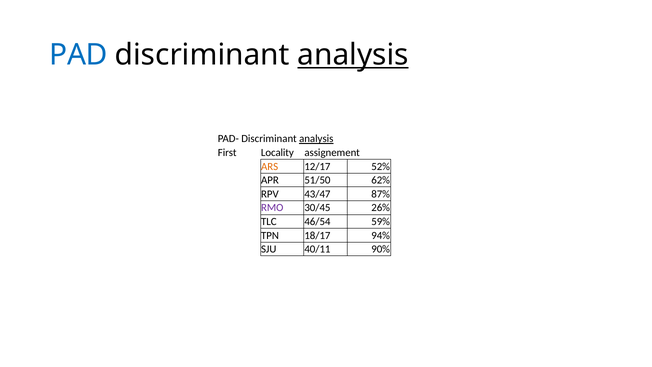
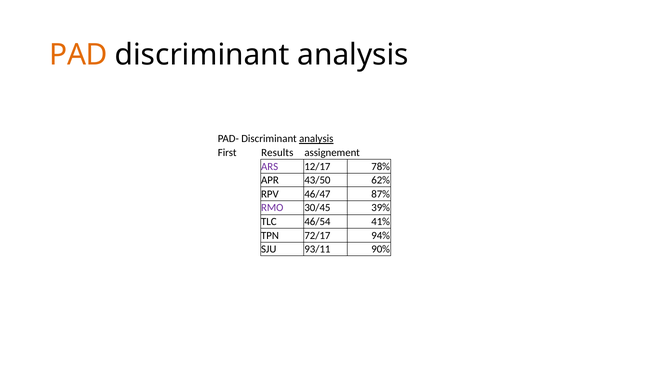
PAD colour: blue -> orange (79, 55)
analysis underline: present -> none (353, 55)
Locality: Locality -> Results (277, 153)
ARS colour: orange -> purple (270, 166)
52%: 52% -> 78% (381, 166)
51/50: 51/50 -> 43/50 (317, 180)
43/47: 43/47 -> 46/47 (317, 194)
26%: 26% -> 39% (381, 208)
59%: 59% -> 41% (381, 222)
18/17: 18/17 -> 72/17 (317, 235)
40/11: 40/11 -> 93/11 (317, 249)
